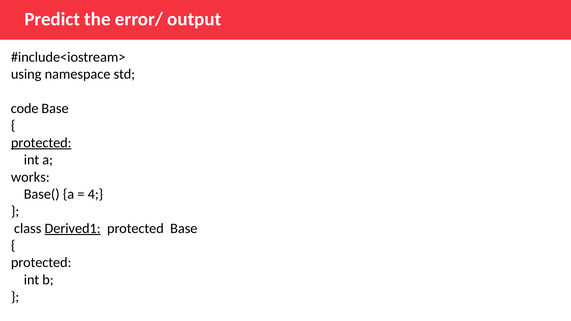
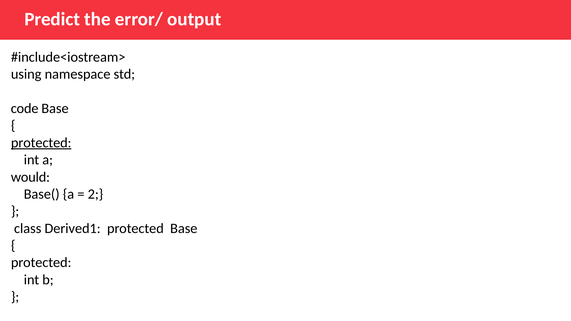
works: works -> would (30, 177)
4: 4 -> 2 (95, 194)
Derived1 underline: present -> none (73, 228)
